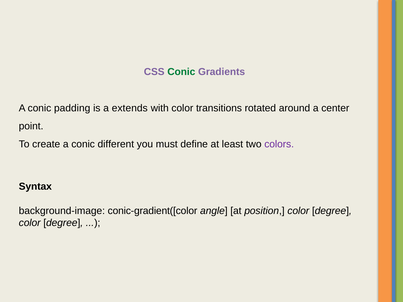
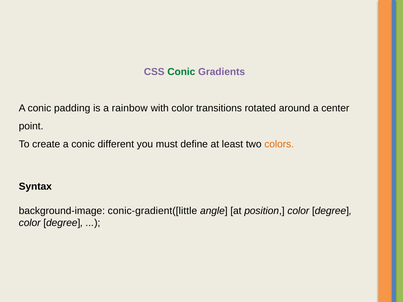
extends: extends -> rainbow (130, 108)
colors colour: purple -> orange (279, 144)
conic-gradient([color: conic-gradient([color -> conic-gradient([little (152, 211)
